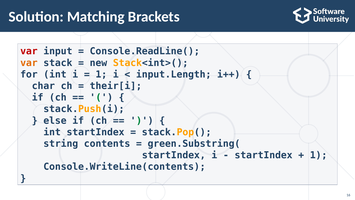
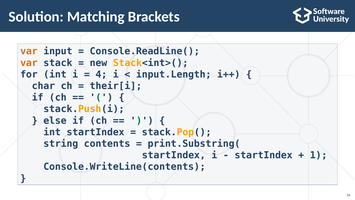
var colour: red -> orange (29, 51)
1: 1 -> 4 (101, 74)
green.Substring(: green.Substring( -> print.Substring( (194, 143)
